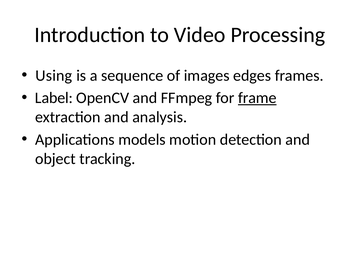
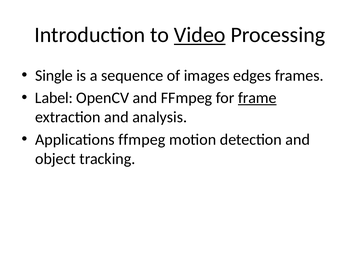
Video underline: none -> present (200, 35)
Using: Using -> Single (54, 76)
Applications models: models -> ffmpeg (142, 140)
